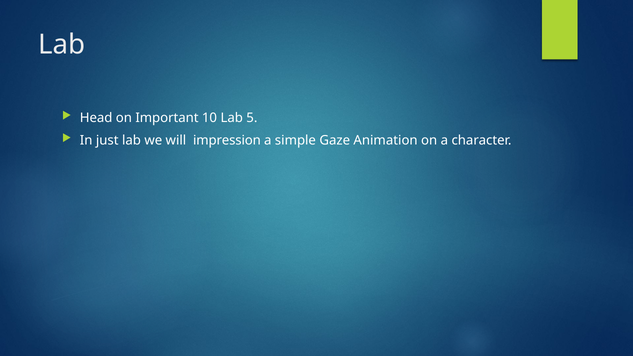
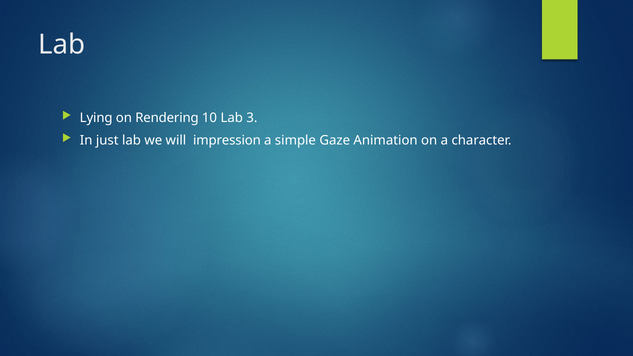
Head: Head -> Lying (96, 118)
Important: Important -> Rendering (167, 118)
5: 5 -> 3 (252, 118)
